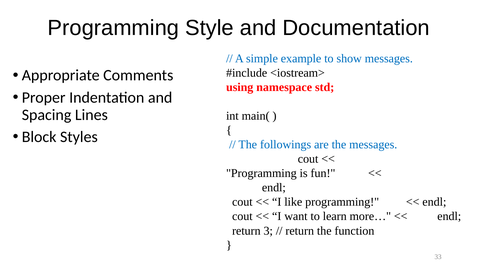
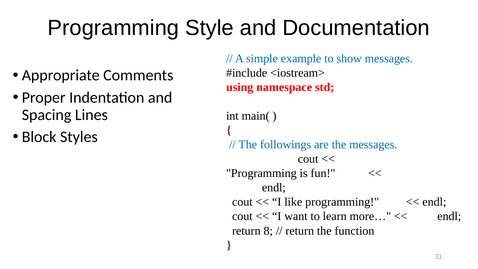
3: 3 -> 8 (268, 231)
